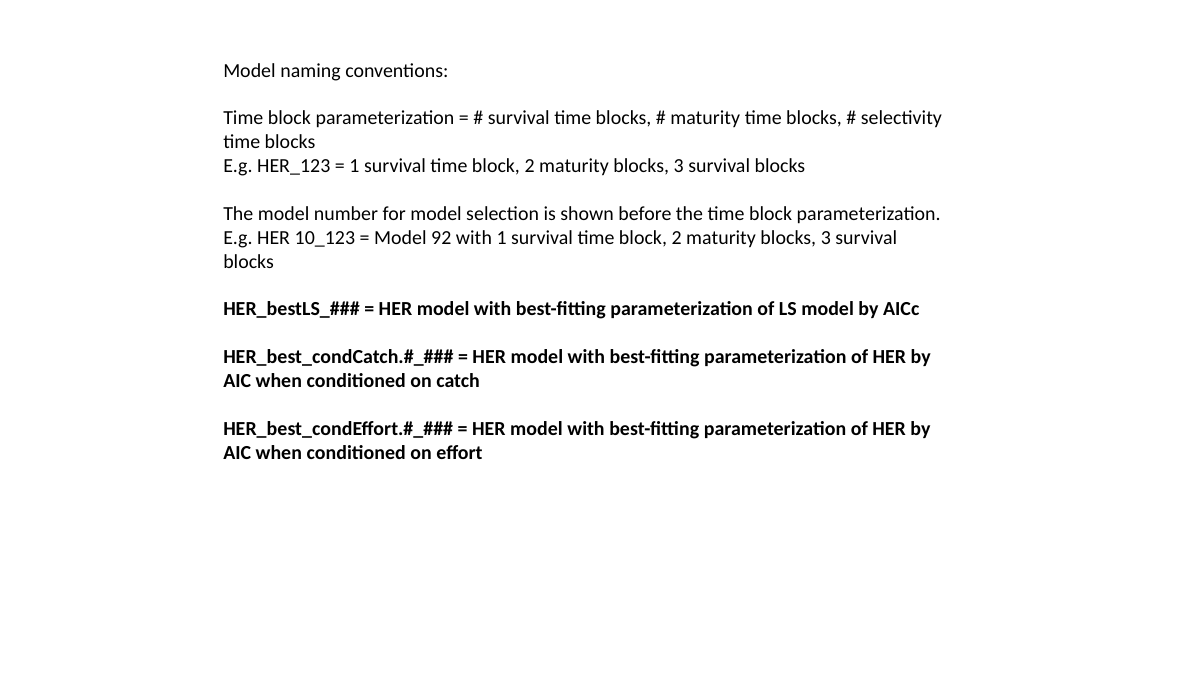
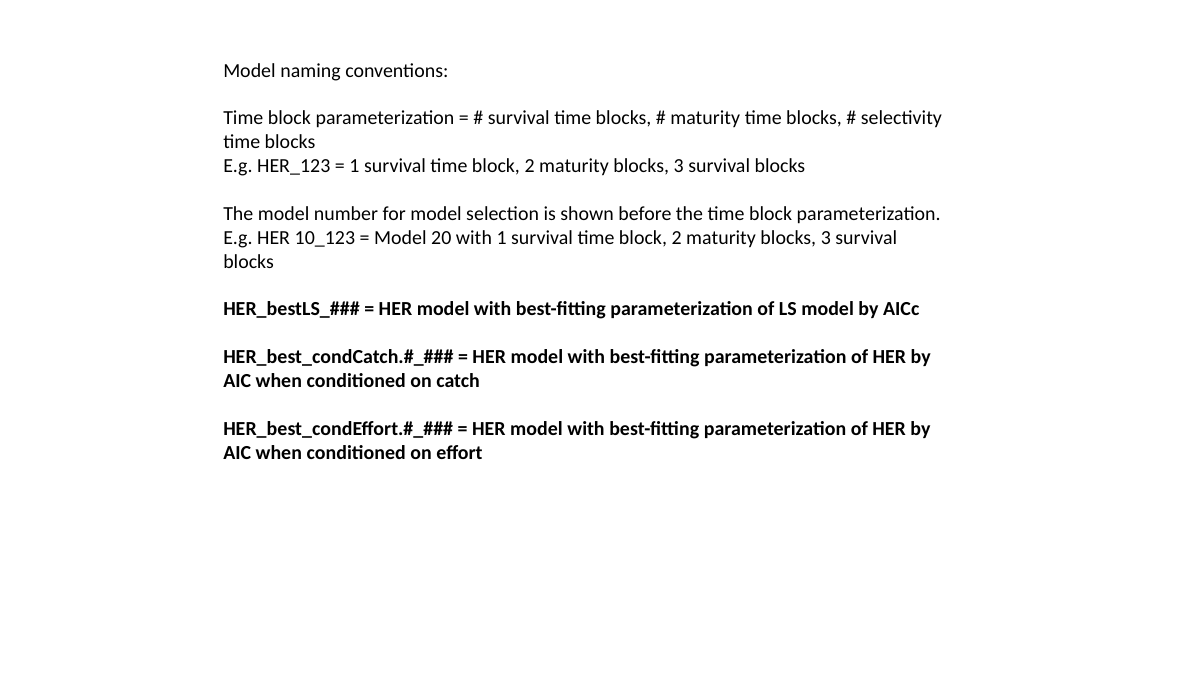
92: 92 -> 20 (441, 238)
